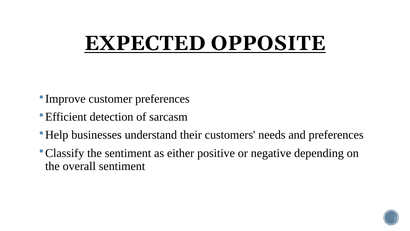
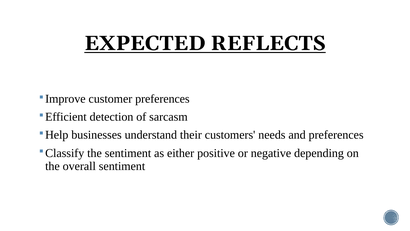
OPPOSITE: OPPOSITE -> REFLECTS (268, 43)
